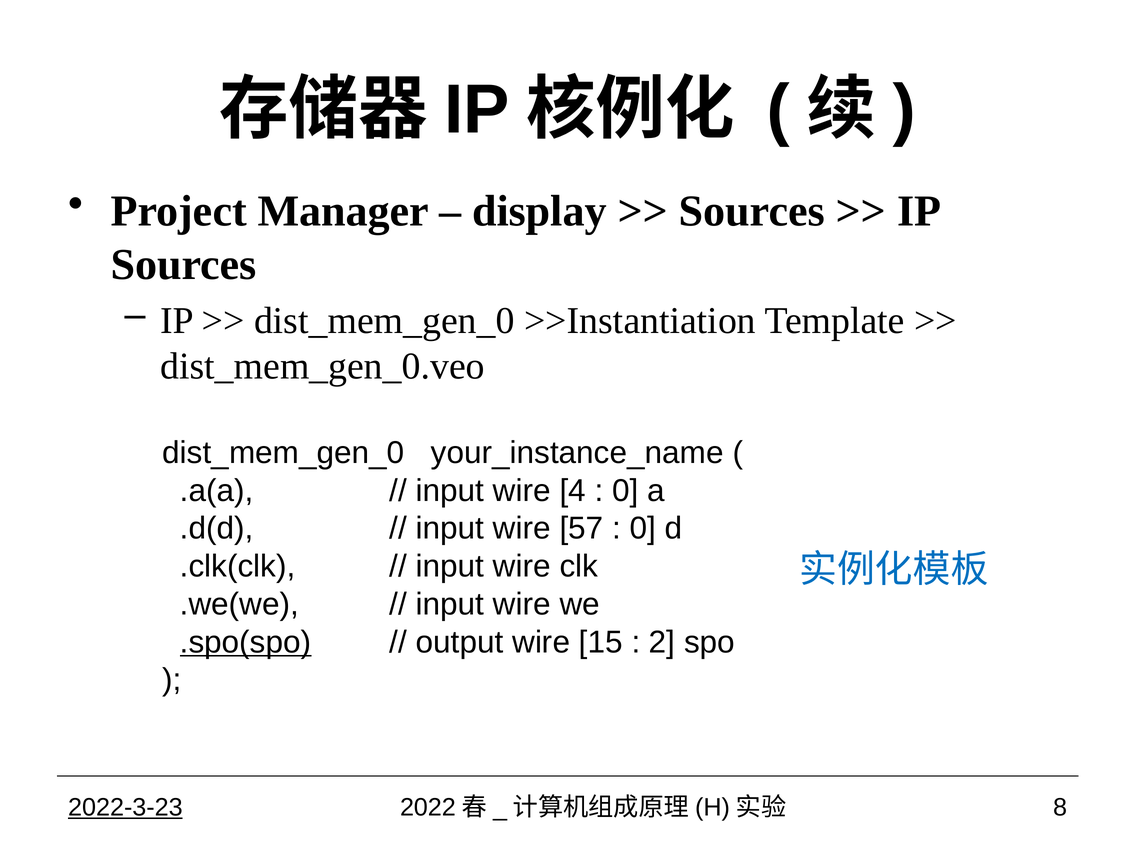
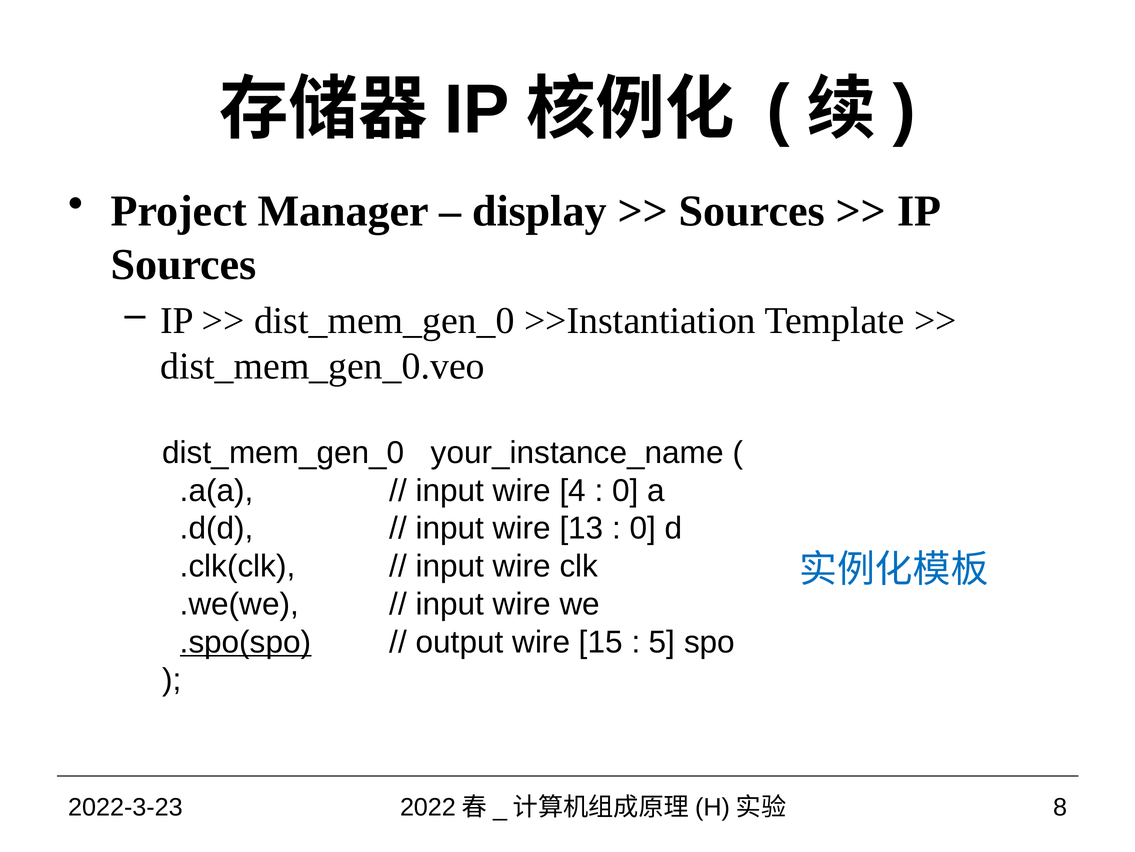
57: 57 -> 13 (581, 528)
2: 2 -> 5 (662, 642)
2022-3-23 underline: present -> none (125, 806)
